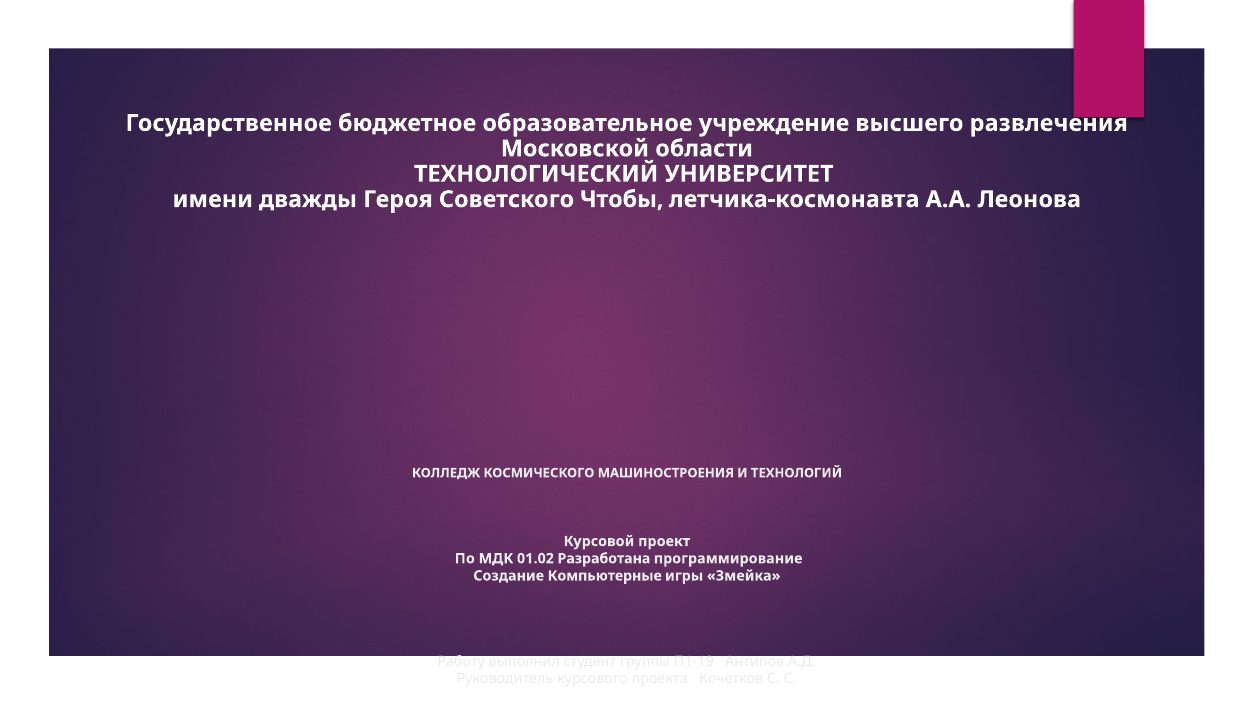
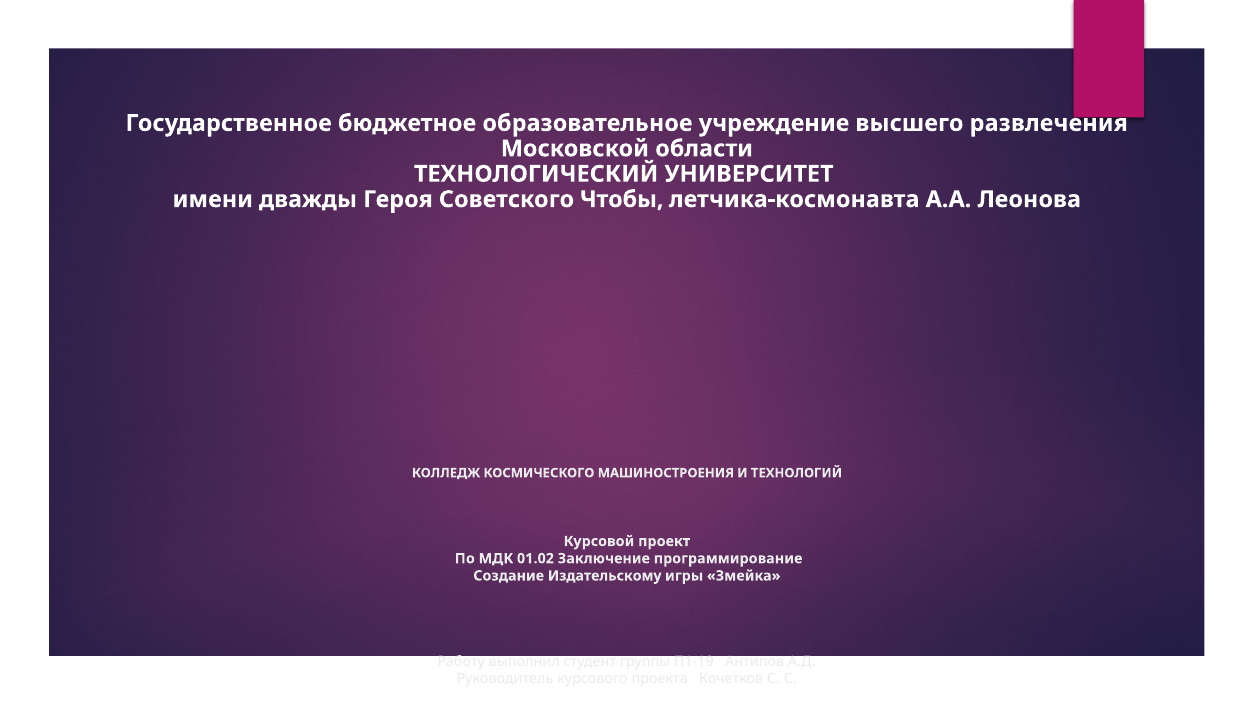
Разработана: Разработана -> Заключение (604, 559)
Компьютерные: Компьютерные -> Издательскому (605, 576)
